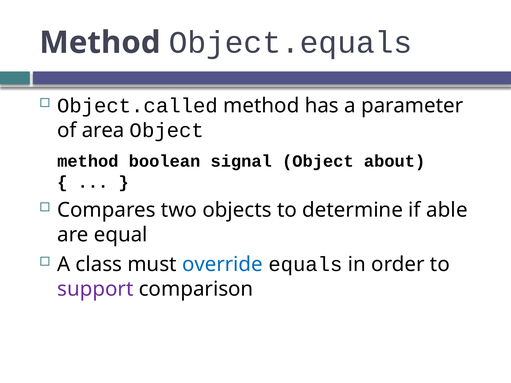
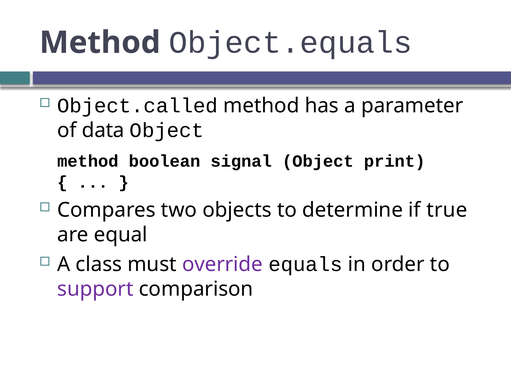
area: area -> data (103, 130)
about: about -> print (395, 161)
able: able -> true (447, 210)
override colour: blue -> purple (222, 265)
